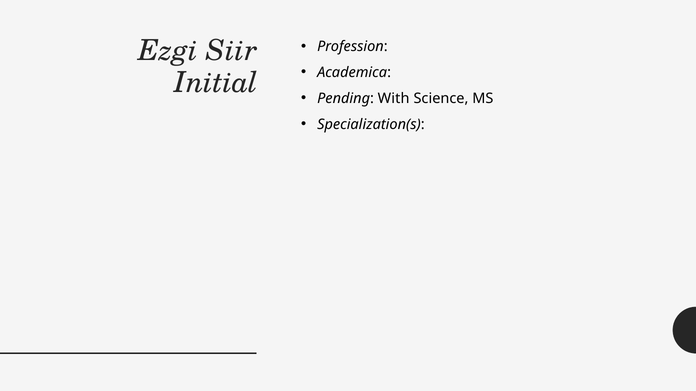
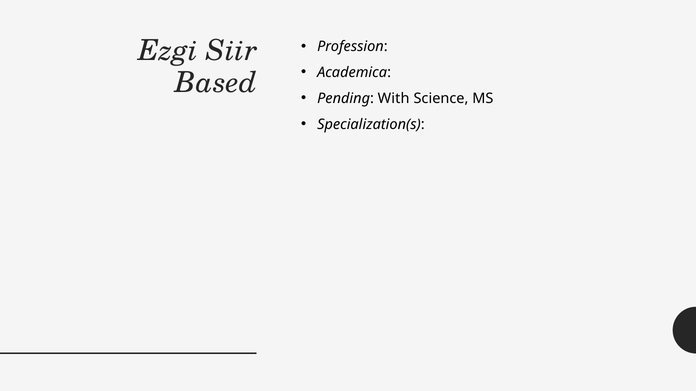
Initial: Initial -> Based (216, 83)
